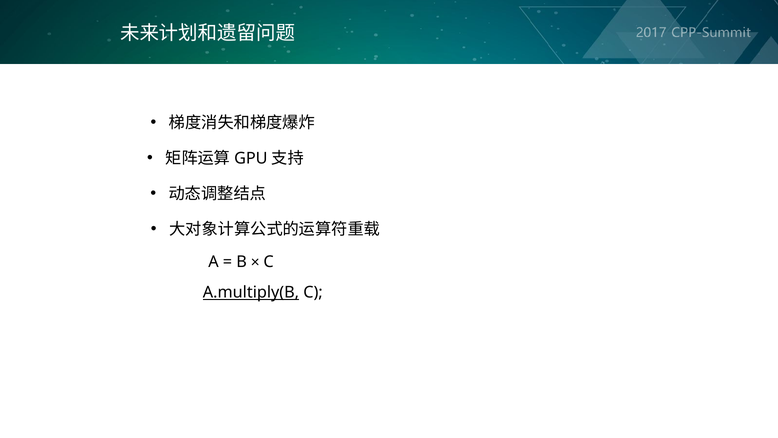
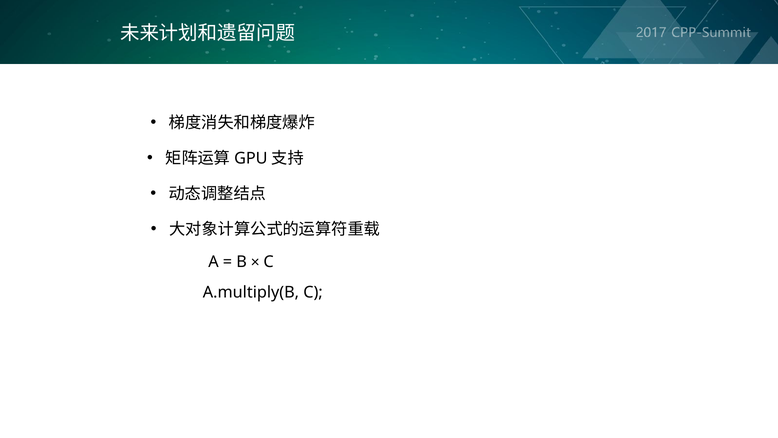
A.multiply(B underline: present -> none (251, 292)
